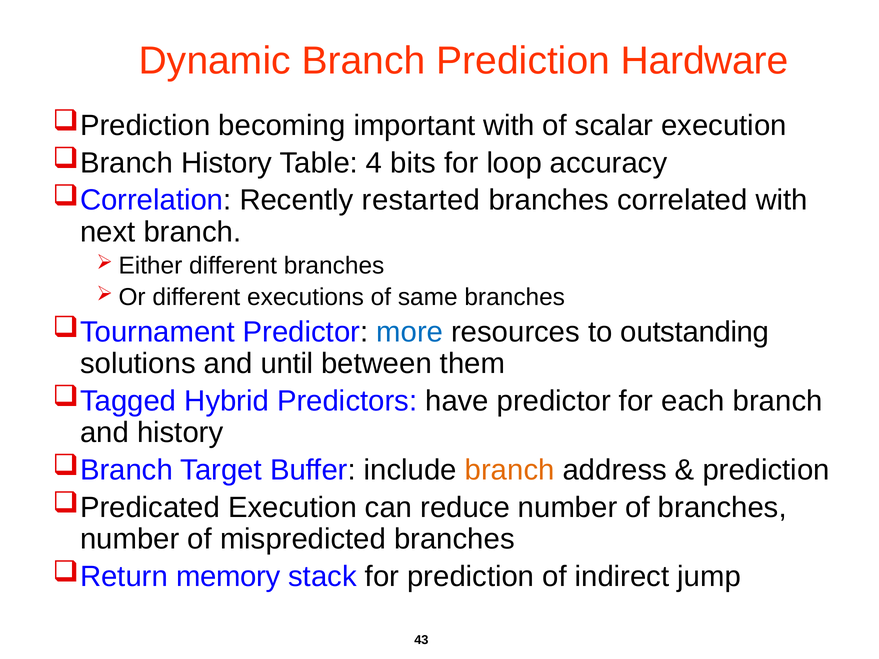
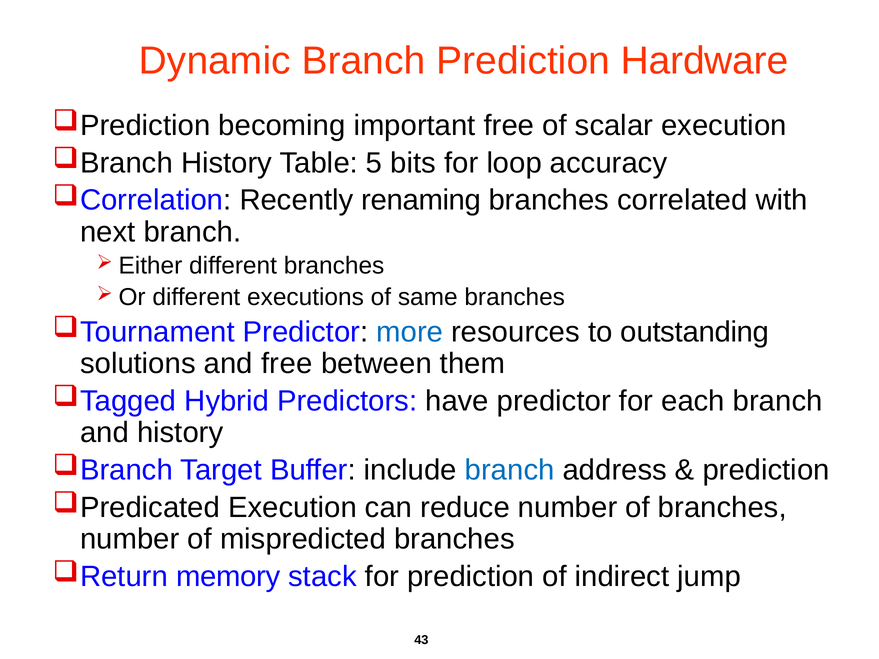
important with: with -> free (509, 125)
4: 4 -> 5 (374, 163)
restarted: restarted -> renaming (421, 200)
and until: until -> free (287, 364)
branch colour: orange -> blue (510, 470)
